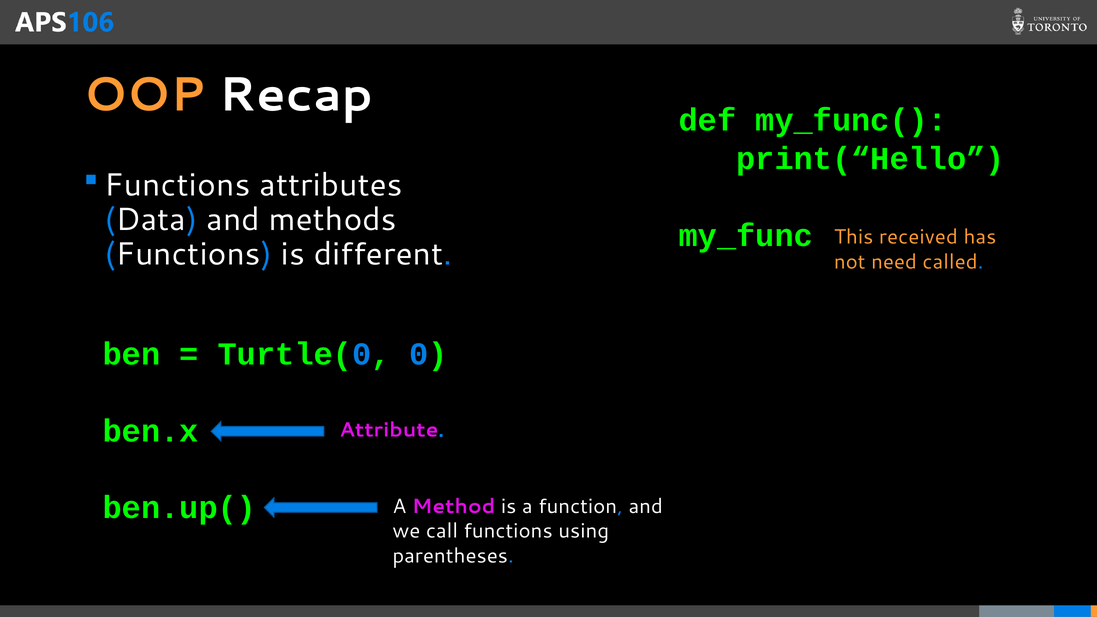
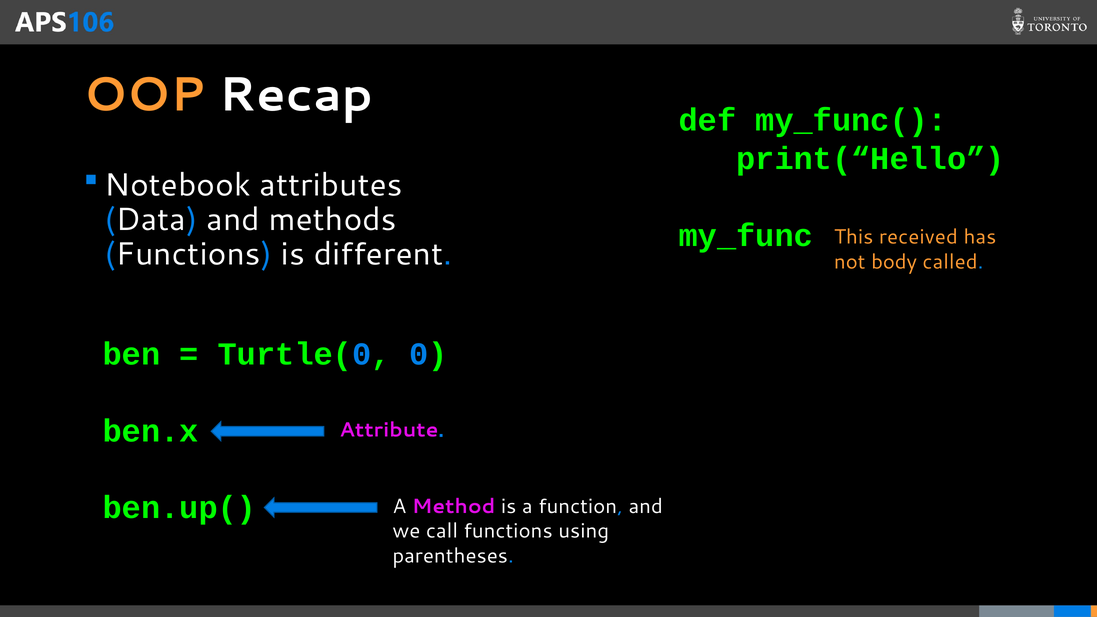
Functions: Functions -> Notebook (177, 185)
need: need -> body (894, 262)
